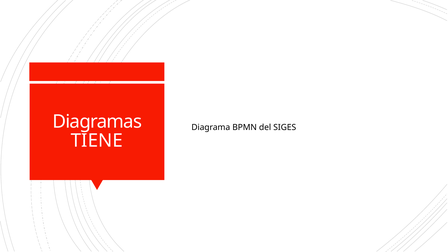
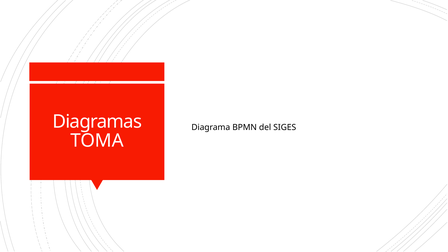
TIENE: TIENE -> TOMA (97, 141)
